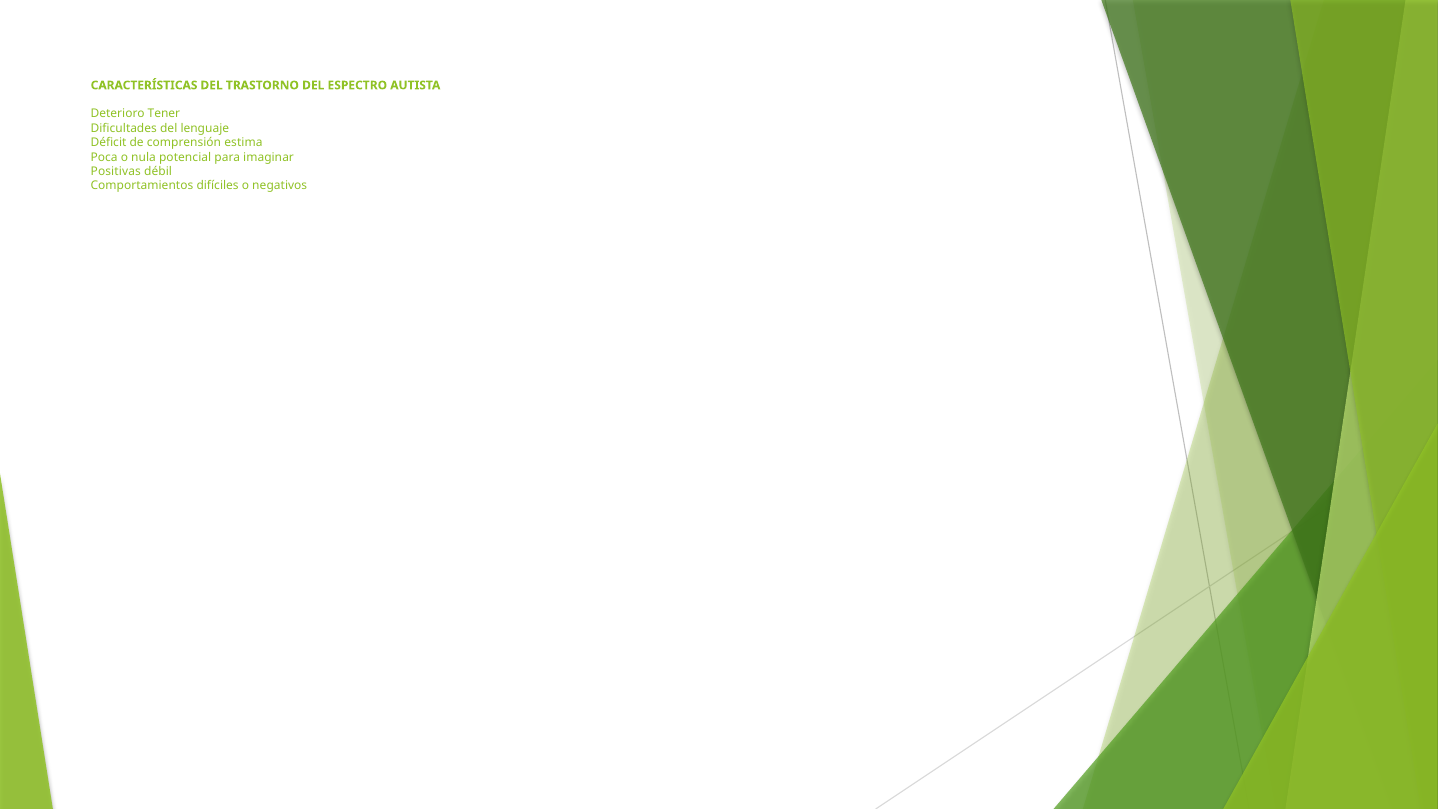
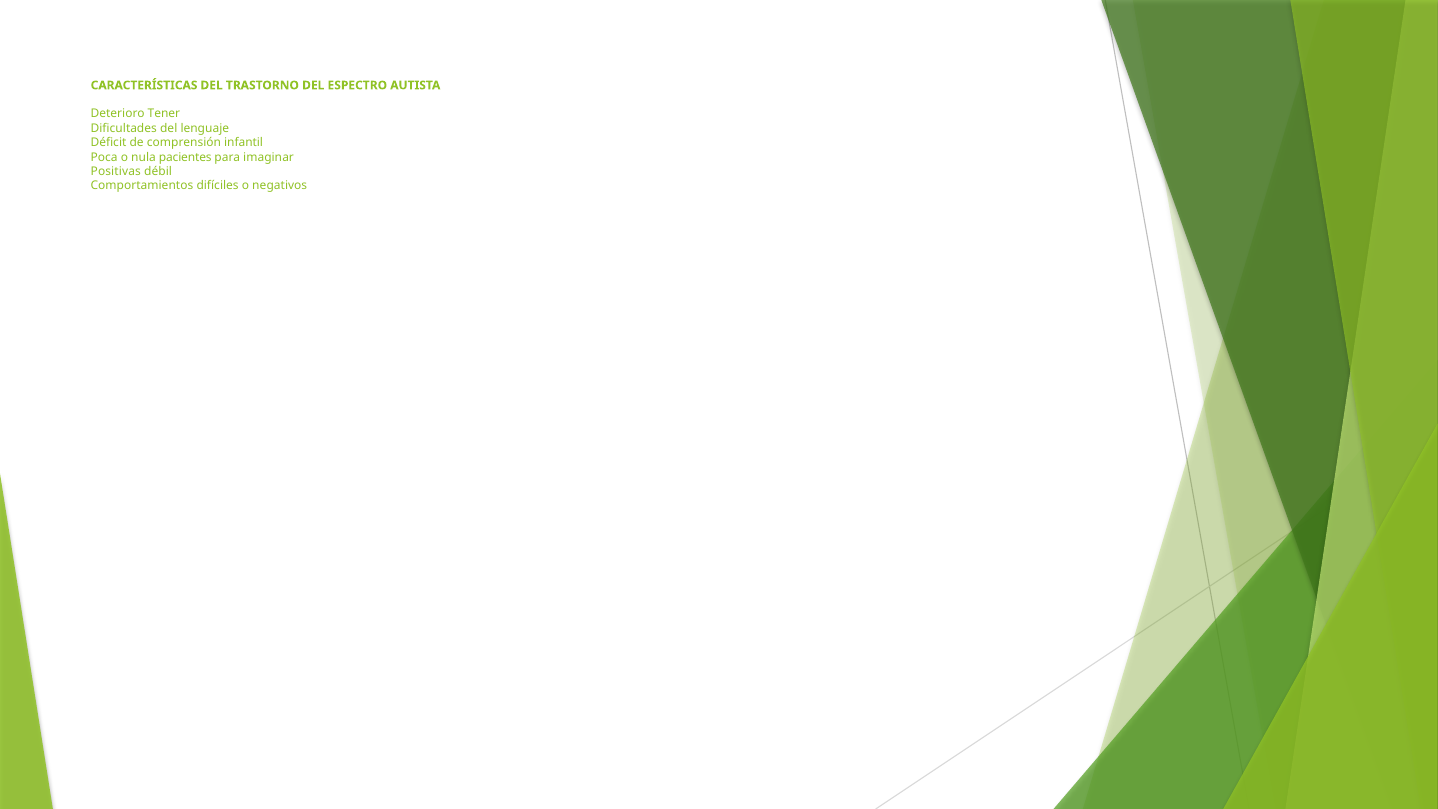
estima: estima -> infantil (244, 143)
potencial: potencial -> pacientes (185, 157)
